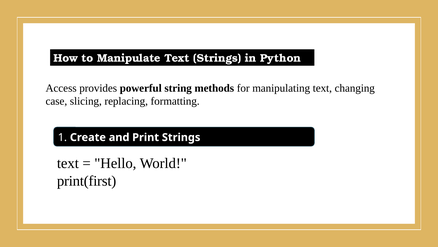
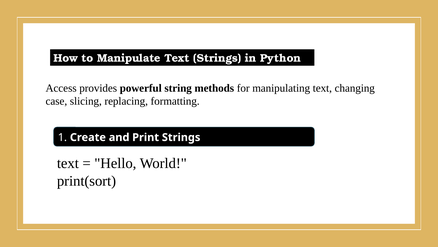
print(first: print(first -> print(sort (86, 181)
